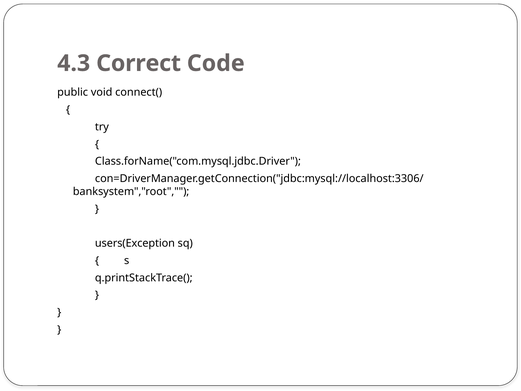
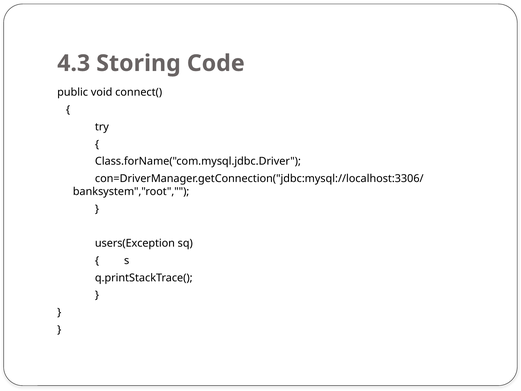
Correct: Correct -> Storing (138, 63)
